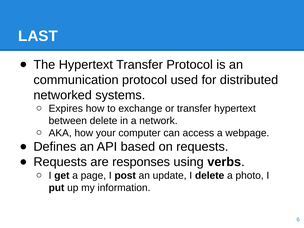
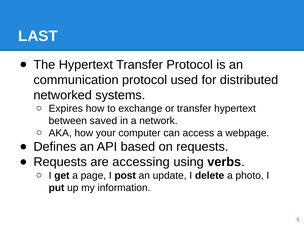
between delete: delete -> saved (103, 121)
responses: responses -> accessing (141, 162)
